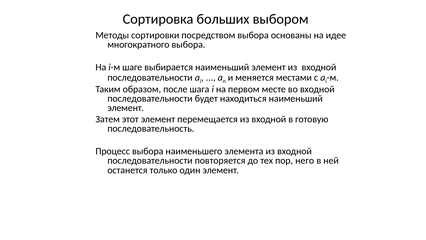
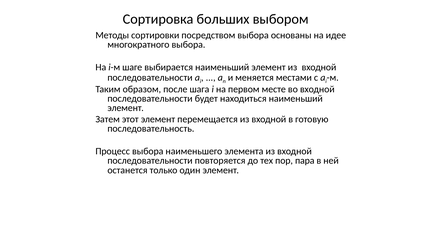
него: него -> пара (305, 161)
